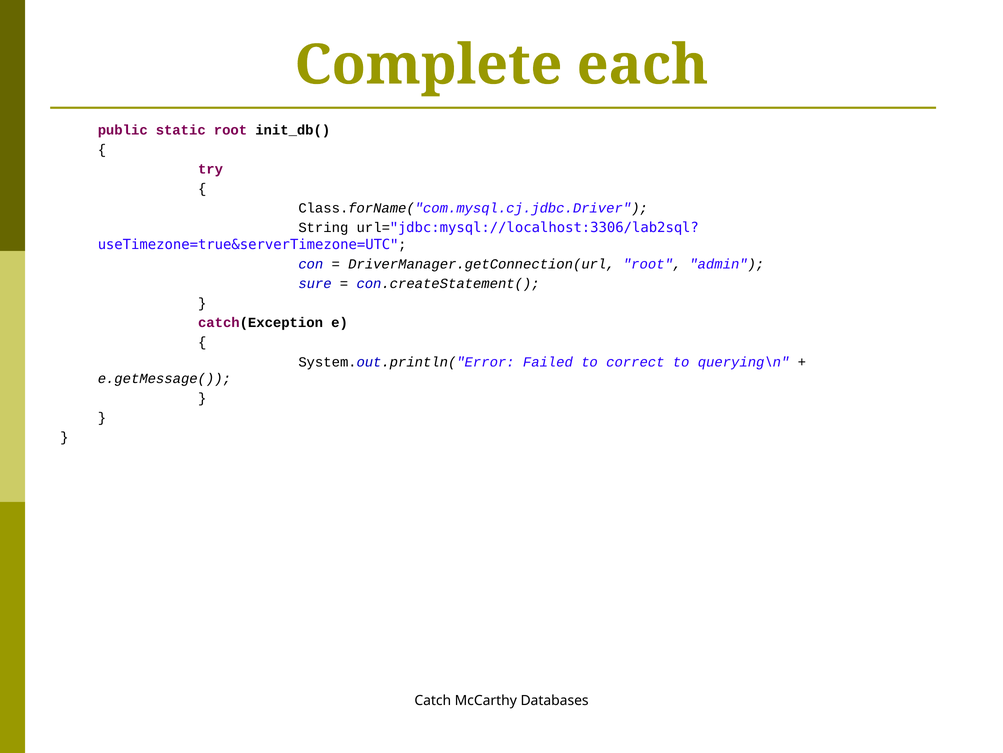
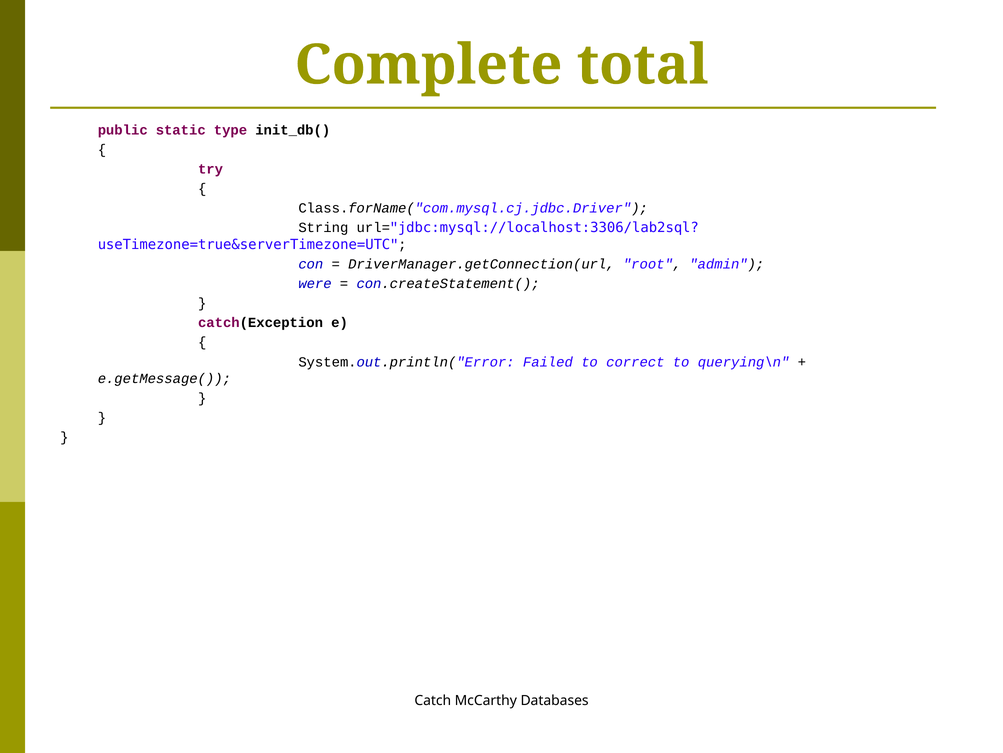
each: each -> total (643, 65)
static root: root -> type (230, 130)
sure: sure -> were (315, 283)
